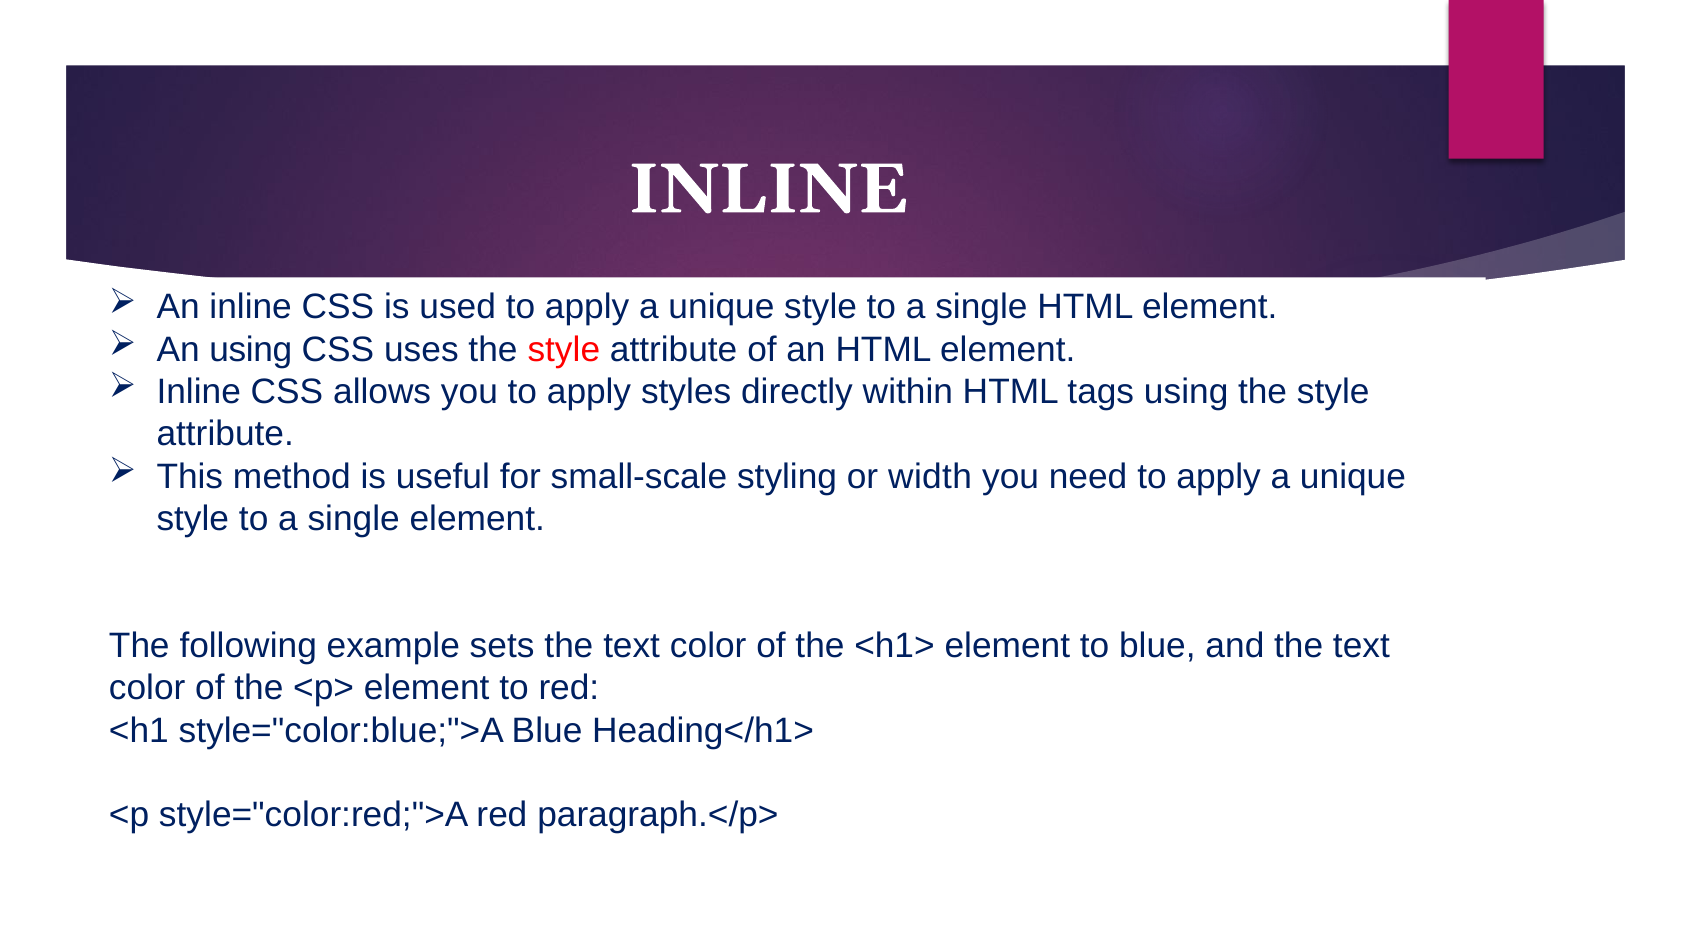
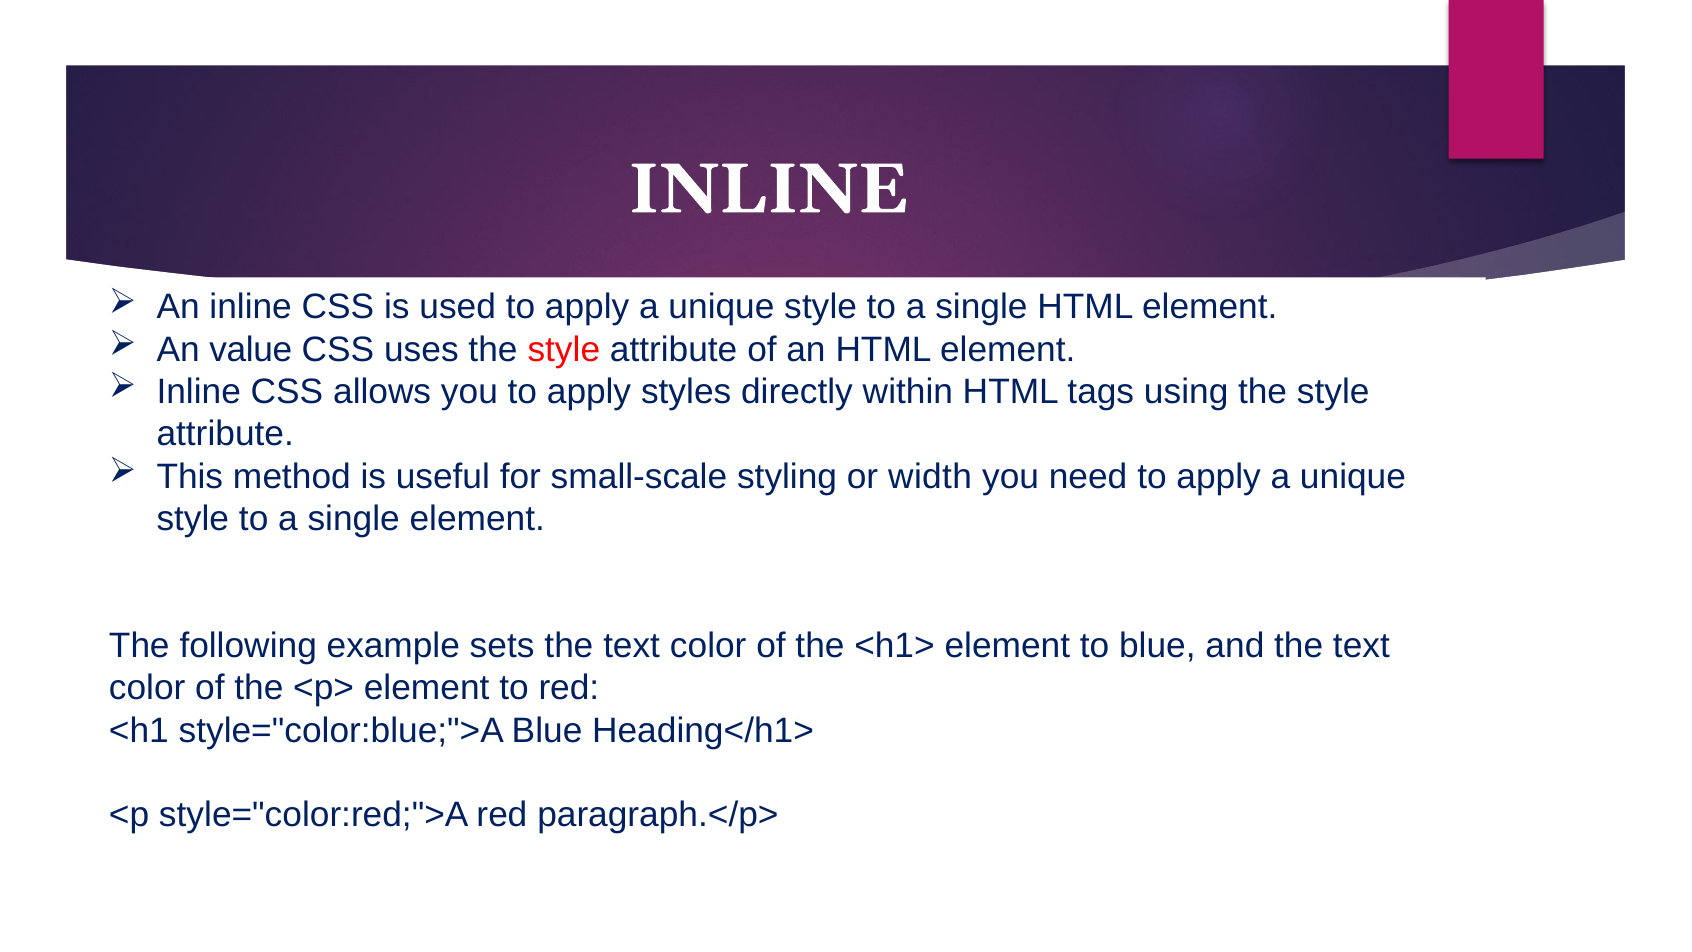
An using: using -> value (251, 350)
